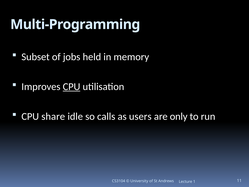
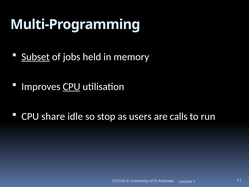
Subset underline: none -> present (36, 57)
calls: calls -> stop (106, 116)
only: only -> calls (179, 116)
